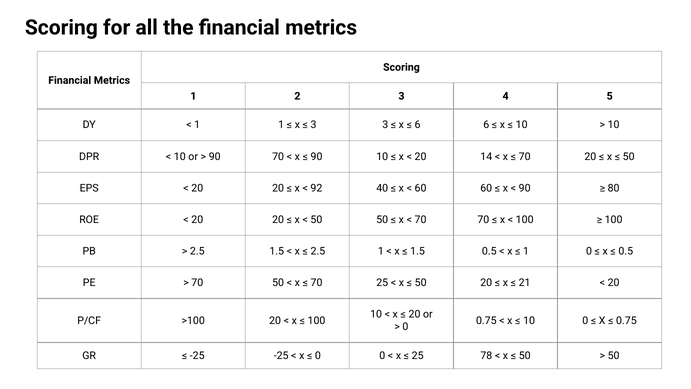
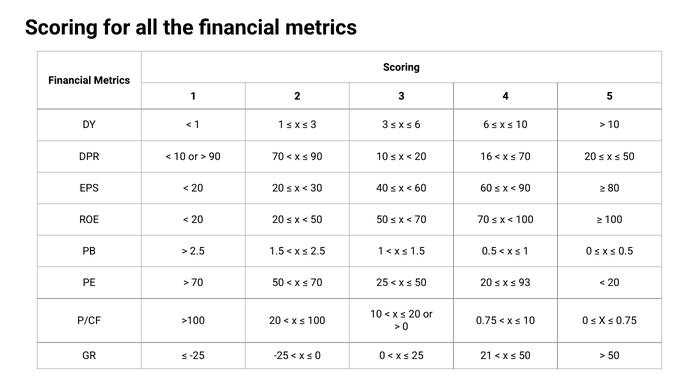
14: 14 -> 16 (486, 156)
92: 92 -> 30 (316, 188)
21: 21 -> 93 (525, 283)
78: 78 -> 21 (486, 355)
